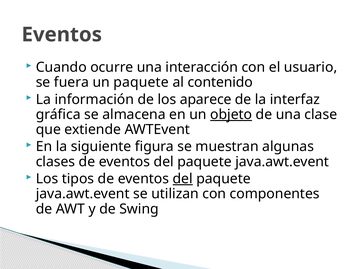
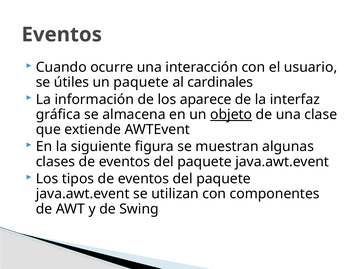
fuera: fuera -> útiles (72, 82)
contenido: contenido -> cardinales (220, 82)
del underline: present -> none (183, 179)
